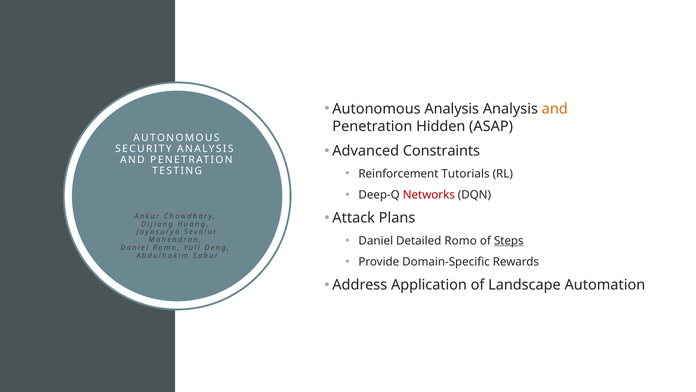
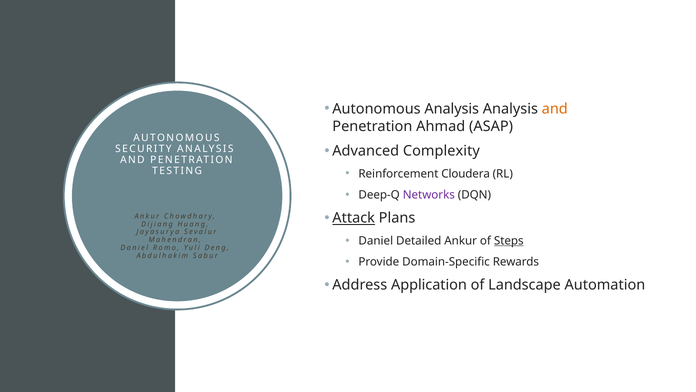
Hidden: Hidden -> Ahmad (441, 126)
Constraints: Constraints -> Complexity (441, 151)
Tutorials: Tutorials -> Cloudera (466, 174)
Networks colour: red -> purple (429, 195)
Attack underline: none -> present (354, 218)
Detailed Romo: Romo -> Ankur (461, 241)
